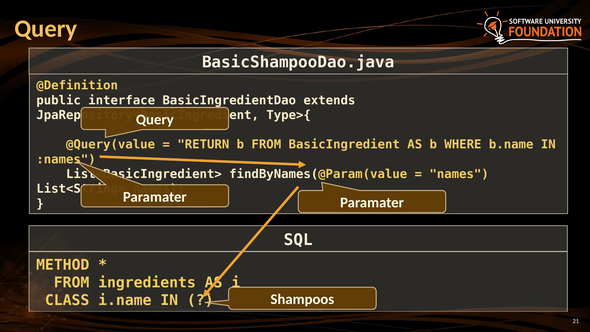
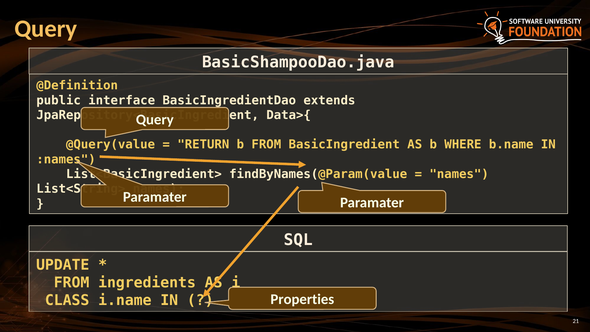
Type>{: Type>{ -> Data>{ (289, 115)
METHOD: METHOD -> UPDATE (63, 265)
Shampoos: Shampoos -> Properties (302, 299)
